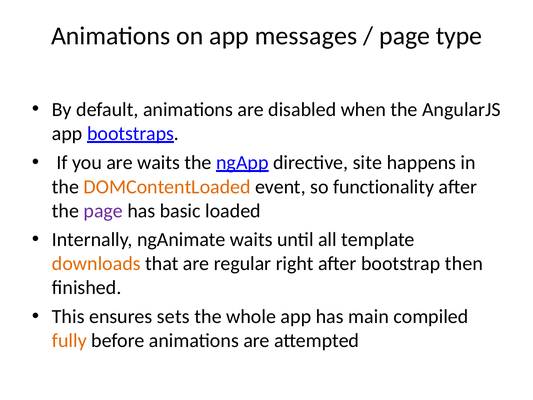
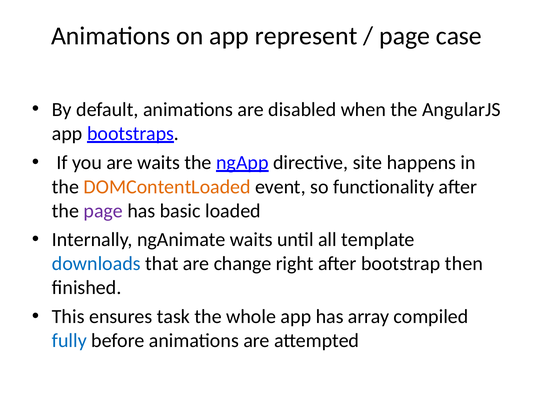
messages: messages -> represent (306, 36)
type: type -> case (459, 36)
downloads colour: orange -> blue (96, 264)
regular: regular -> change (243, 264)
sets: sets -> task (173, 316)
main: main -> array (369, 316)
fully colour: orange -> blue (69, 340)
